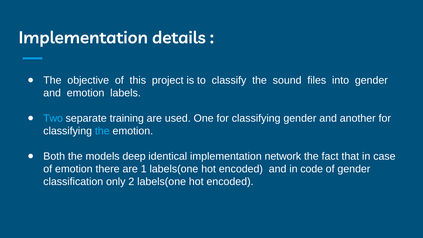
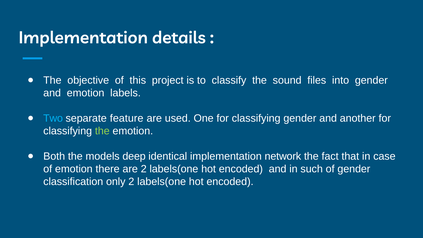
training: training -> feature (127, 118)
the colour: light blue -> light green (102, 131)
are 1: 1 -> 2 (144, 169)
code: code -> such (312, 169)
